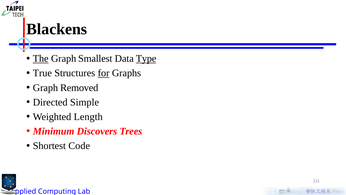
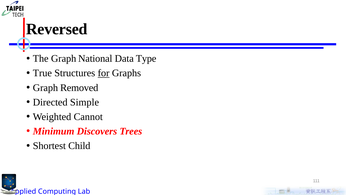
Blackens: Blackens -> Reversed (57, 29)
The underline: present -> none (41, 58)
Smallest: Smallest -> National (95, 58)
Type underline: present -> none (146, 58)
Length: Length -> Cannot (88, 117)
Code: Code -> Child (79, 146)
